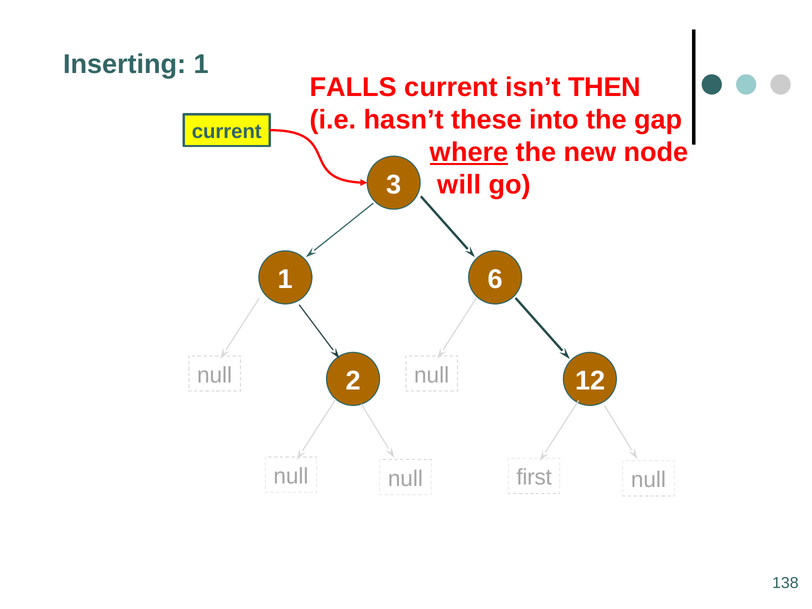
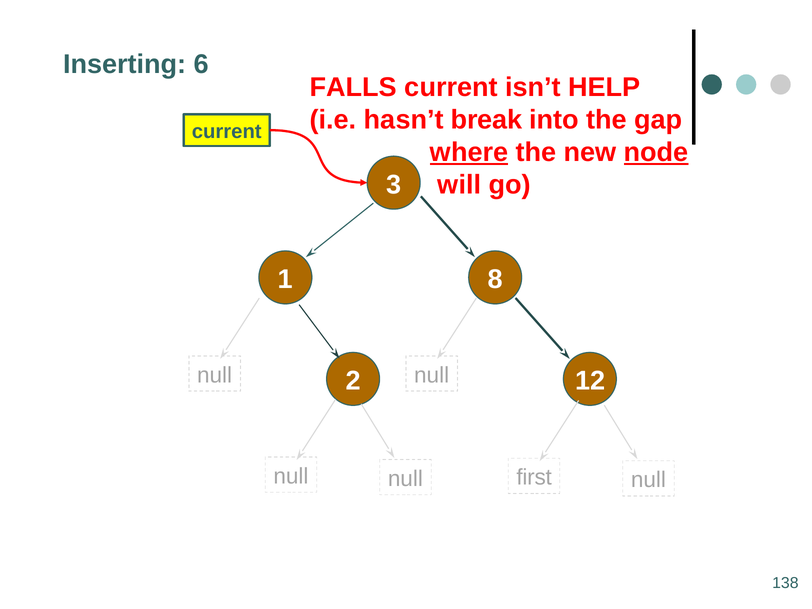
Inserting 1: 1 -> 6 (201, 65)
THEN: THEN -> HELP (604, 87)
these: these -> break (487, 120)
node underline: none -> present (656, 152)
6: 6 -> 8 (495, 279)
